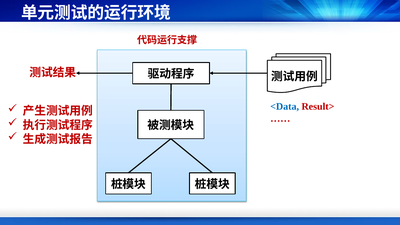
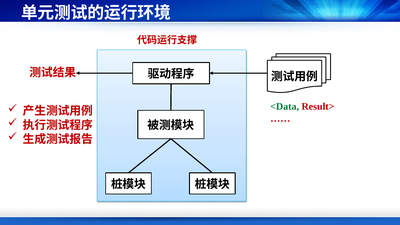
<Data colour: blue -> green (285, 107)
